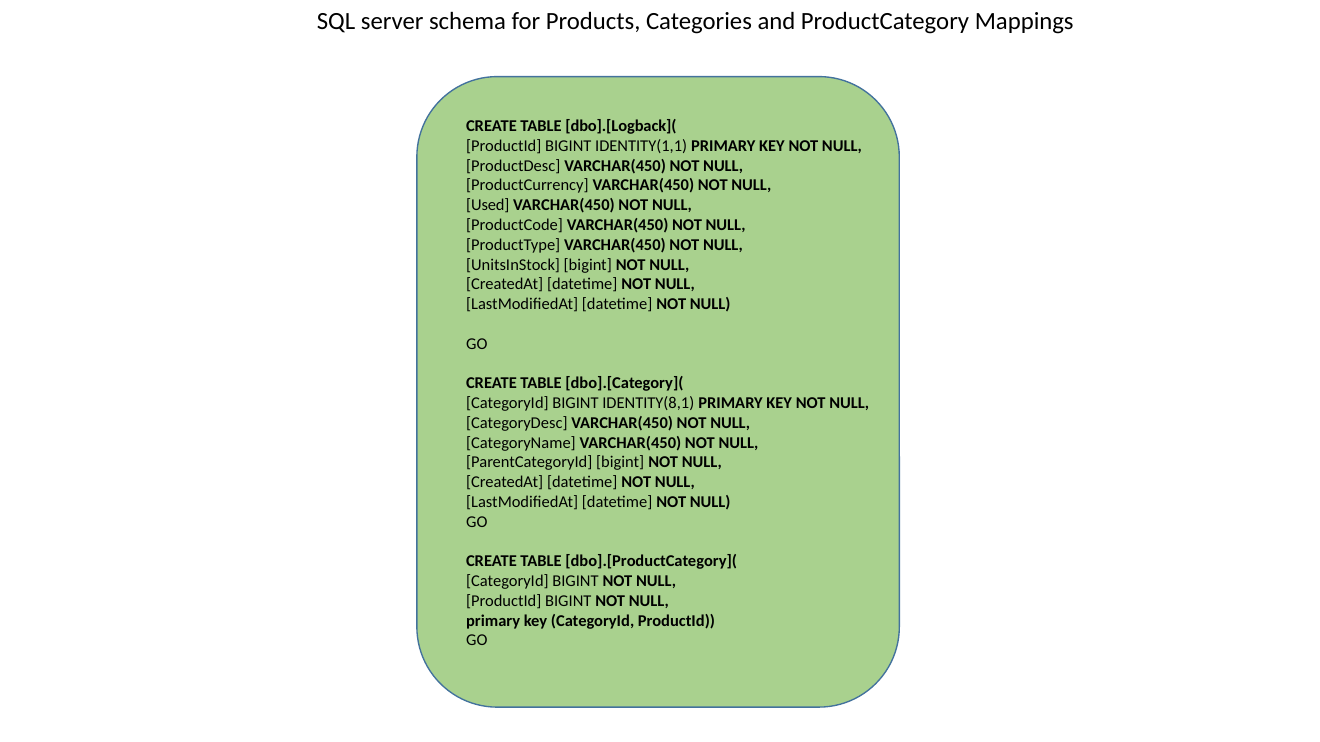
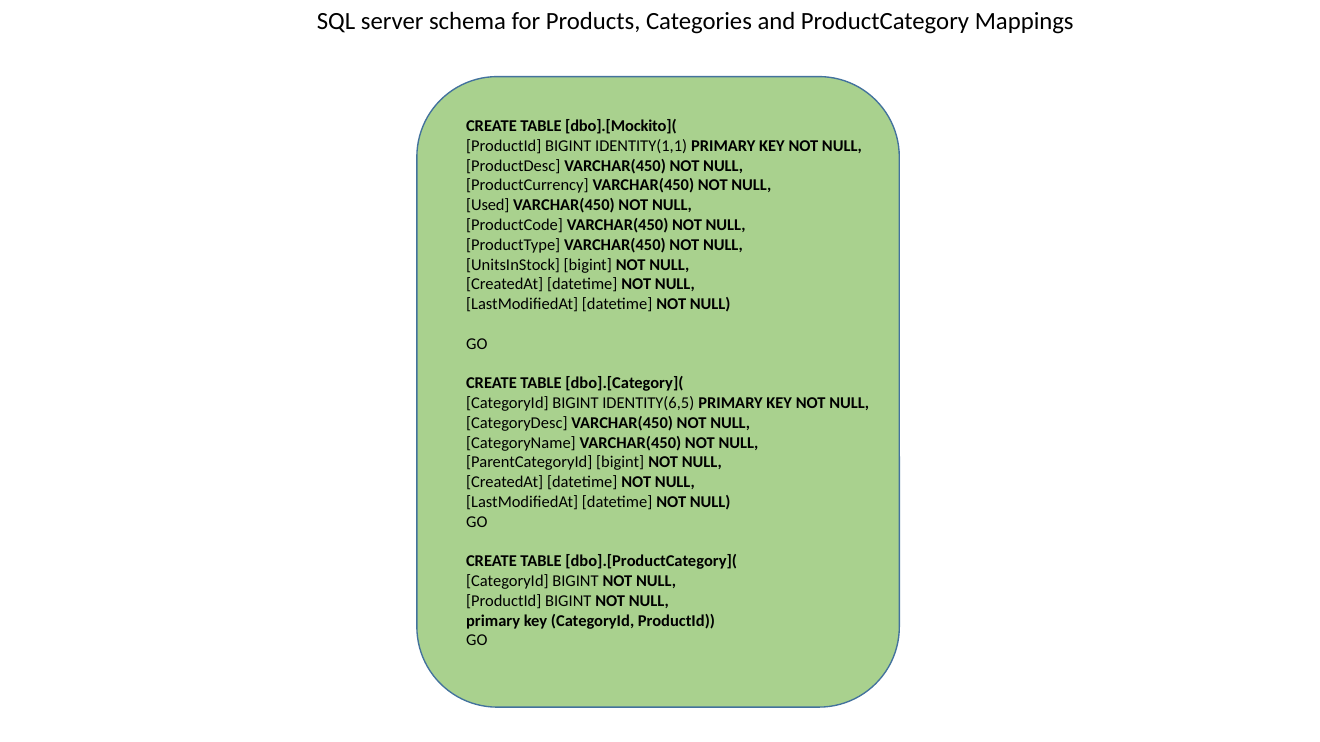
dbo].[Logback](: dbo].[Logback]( -> dbo].[Mockito]( (621, 126)
IDENTITY(8,1: IDENTITY(8,1 -> IDENTITY(6,5 (648, 403)
